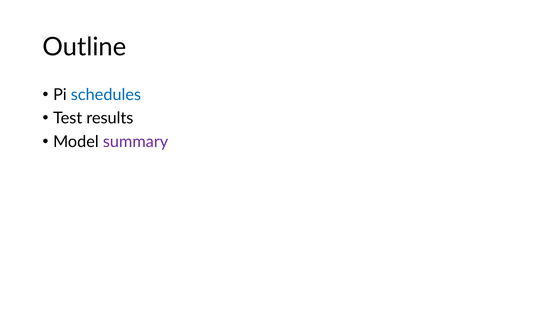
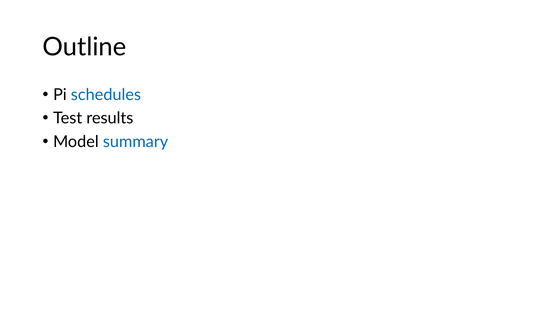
summary colour: purple -> blue (135, 141)
